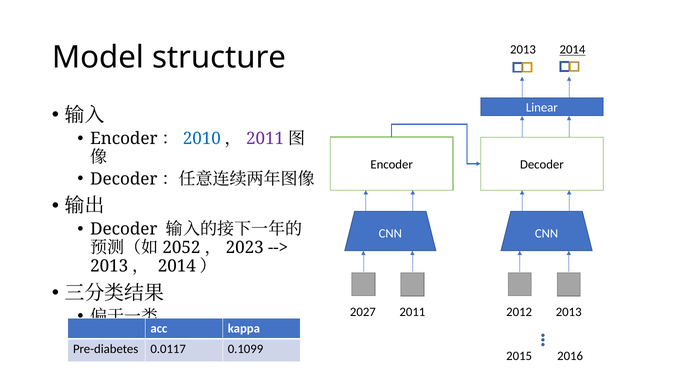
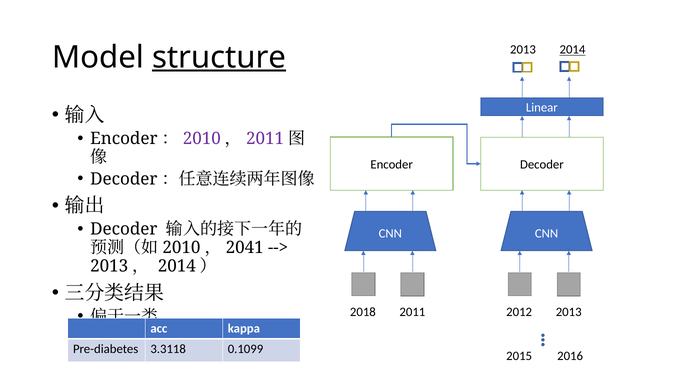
structure underline: none -> present (219, 57)
2010 colour: blue -> purple (202, 139)
2052: 2052 -> 2010 (181, 248)
2023: 2023 -> 2041 (245, 248)
2027: 2027 -> 2018 (363, 312)
0.0117: 0.0117 -> 3.3118 (168, 349)
